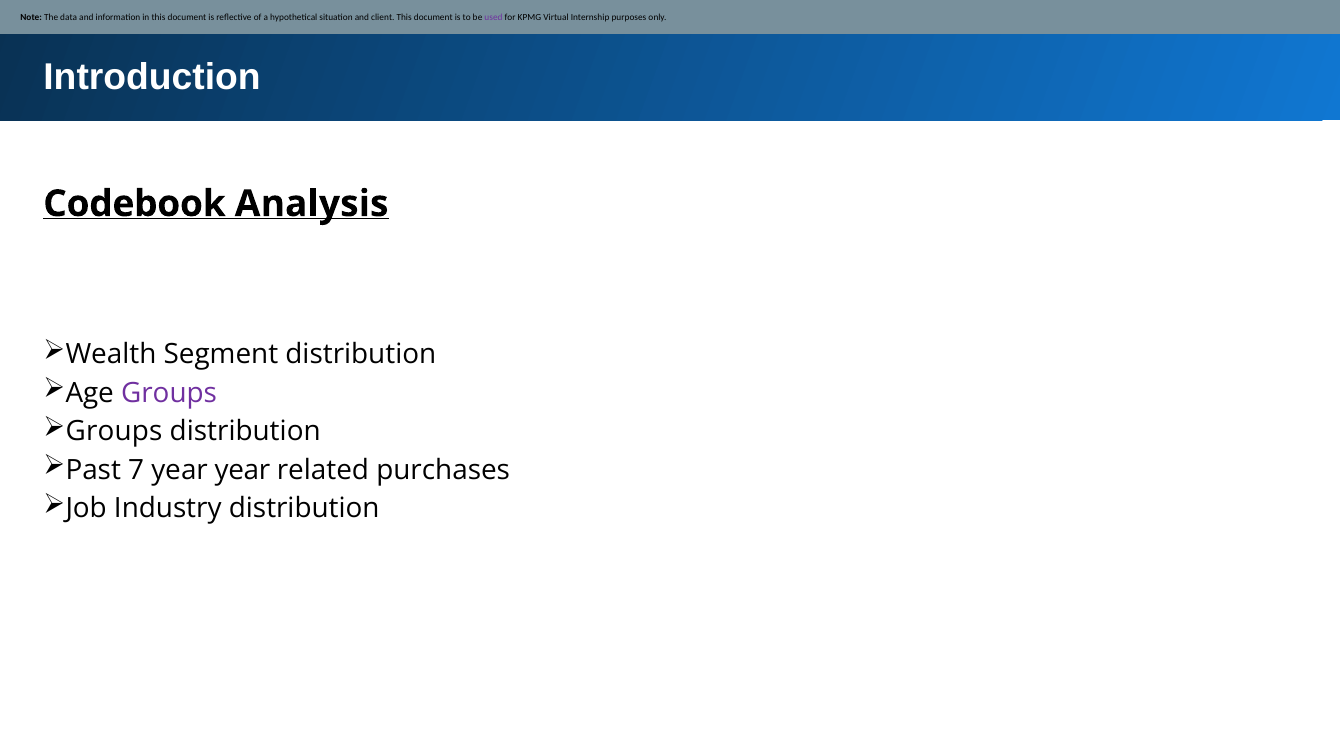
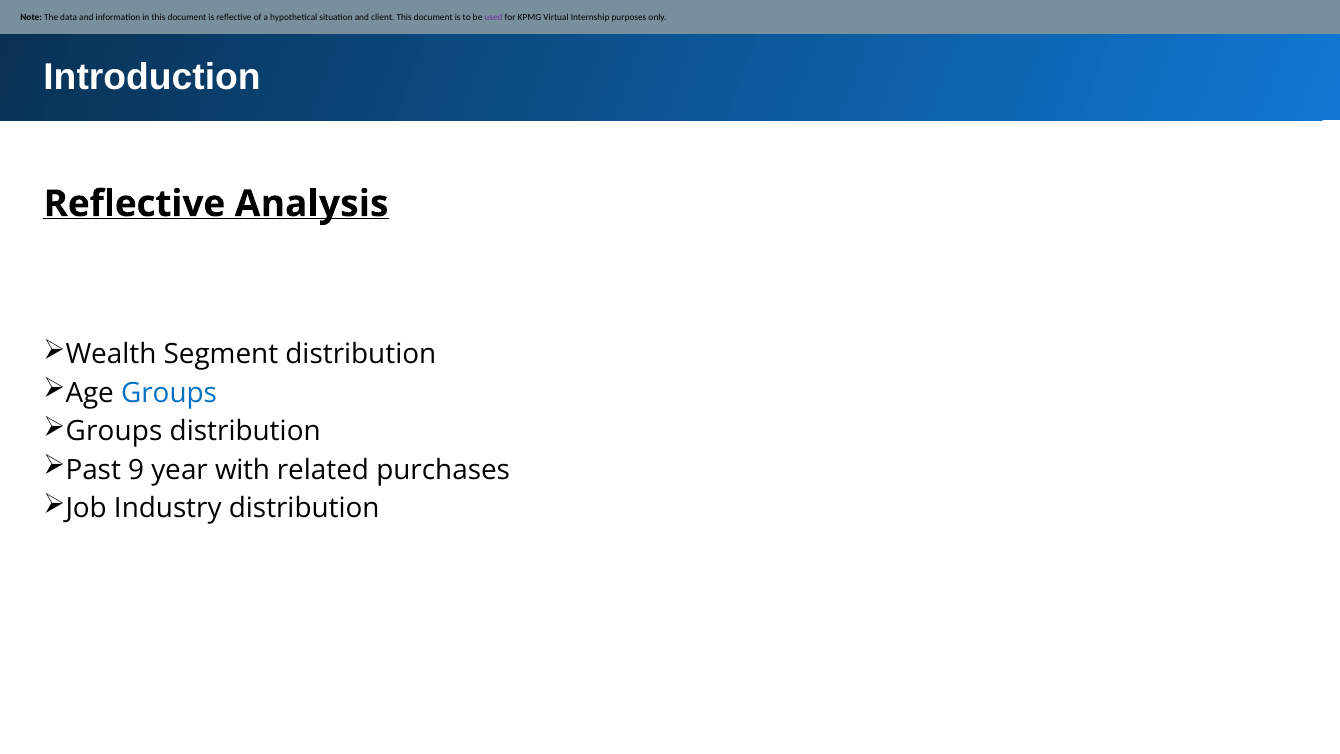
Codebook: Codebook -> Reflective (134, 204)
Groups colour: purple -> blue (169, 393)
7: 7 -> 9 (136, 470)
year year: year -> with (243, 470)
